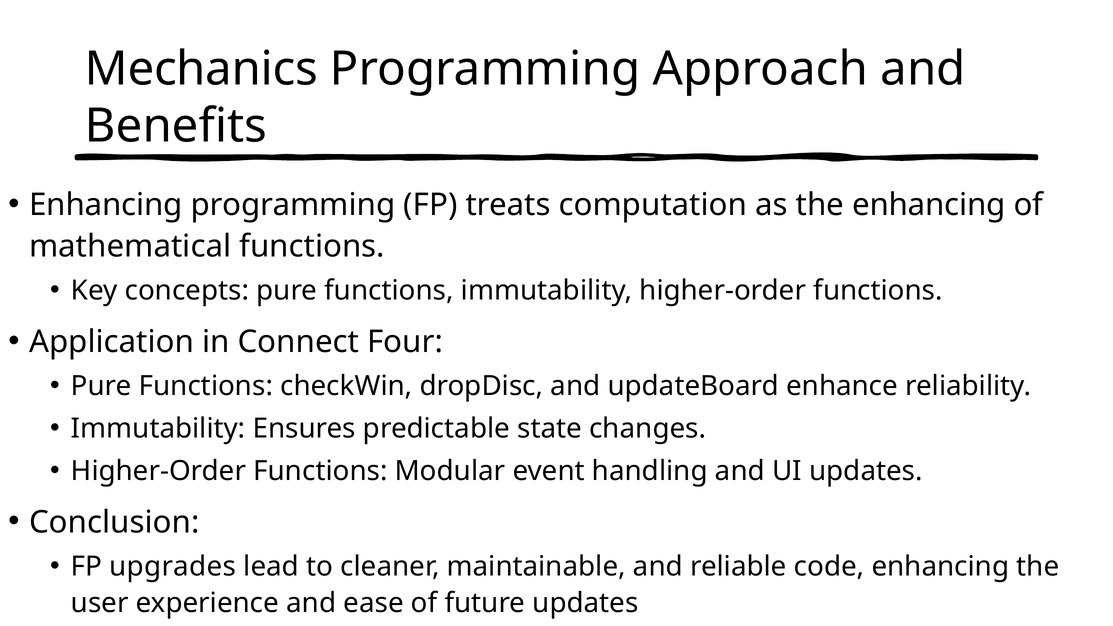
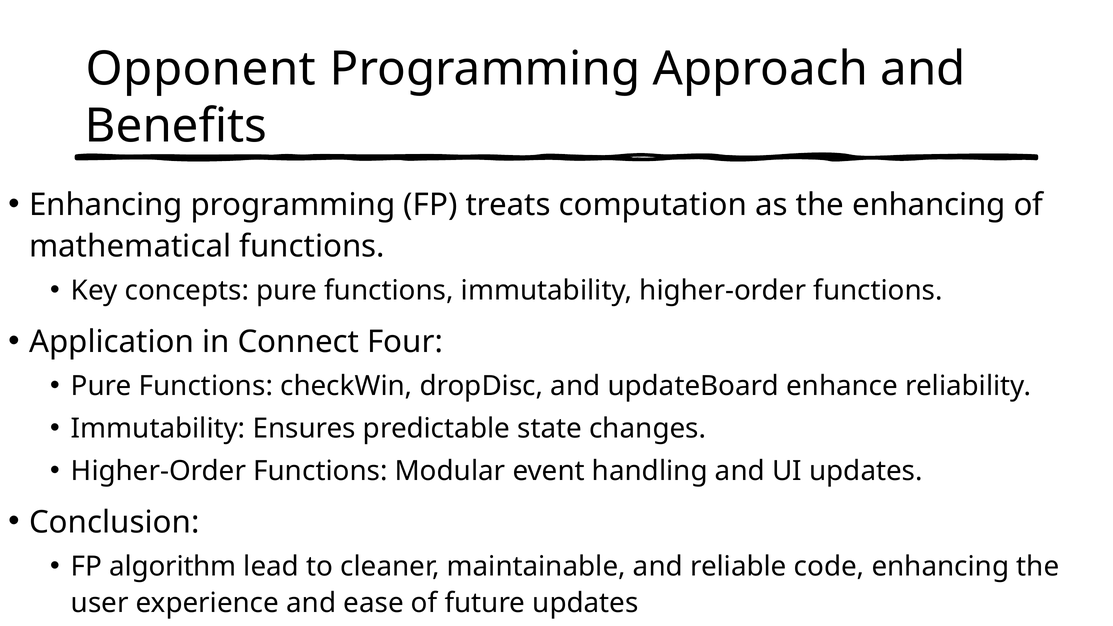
Mechanics: Mechanics -> Opponent (201, 69)
upgrades: upgrades -> algorithm (173, 567)
